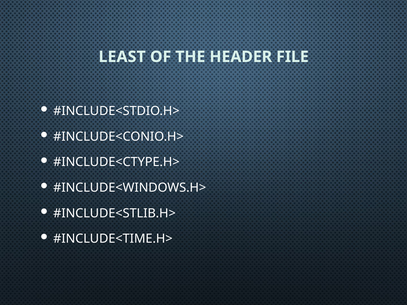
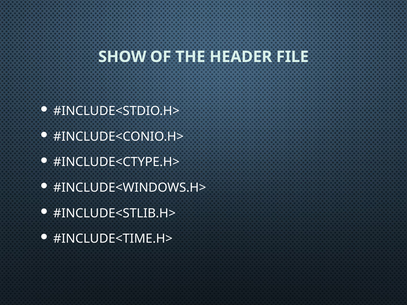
LEAST: LEAST -> SHOW (122, 57)
